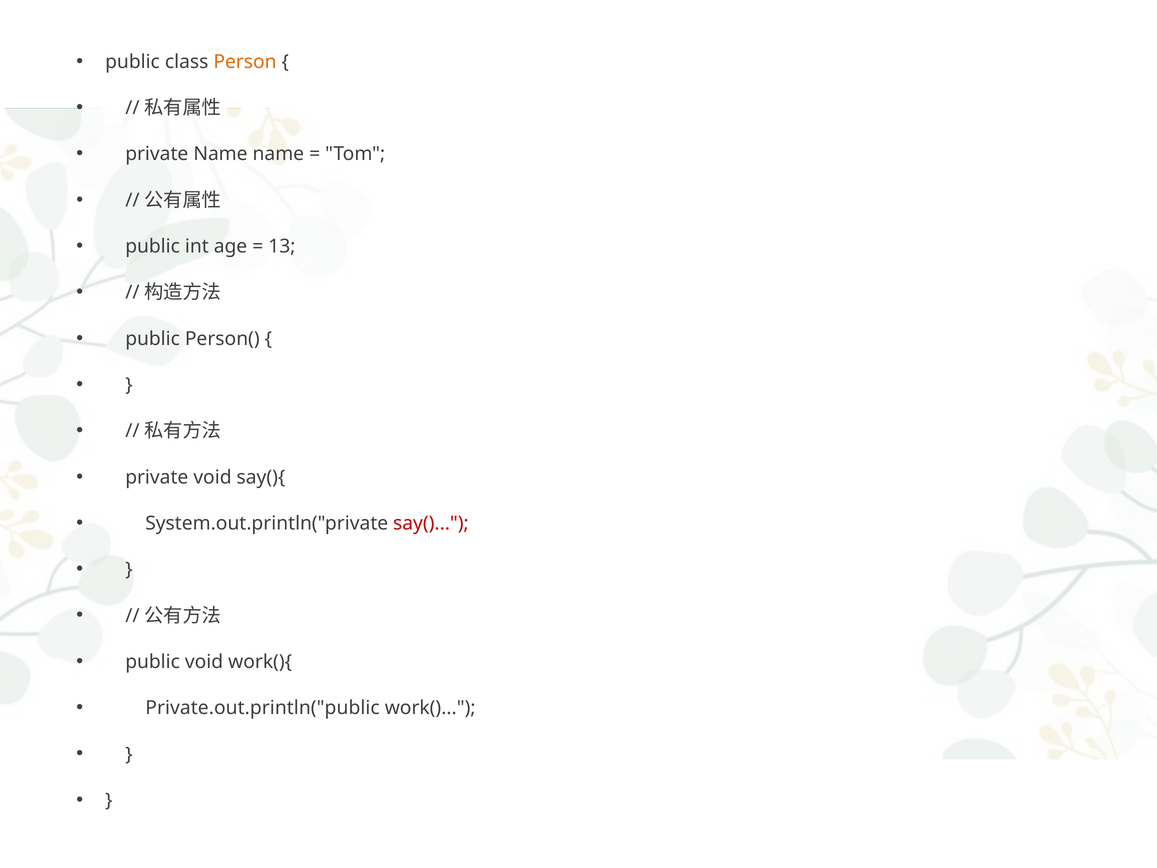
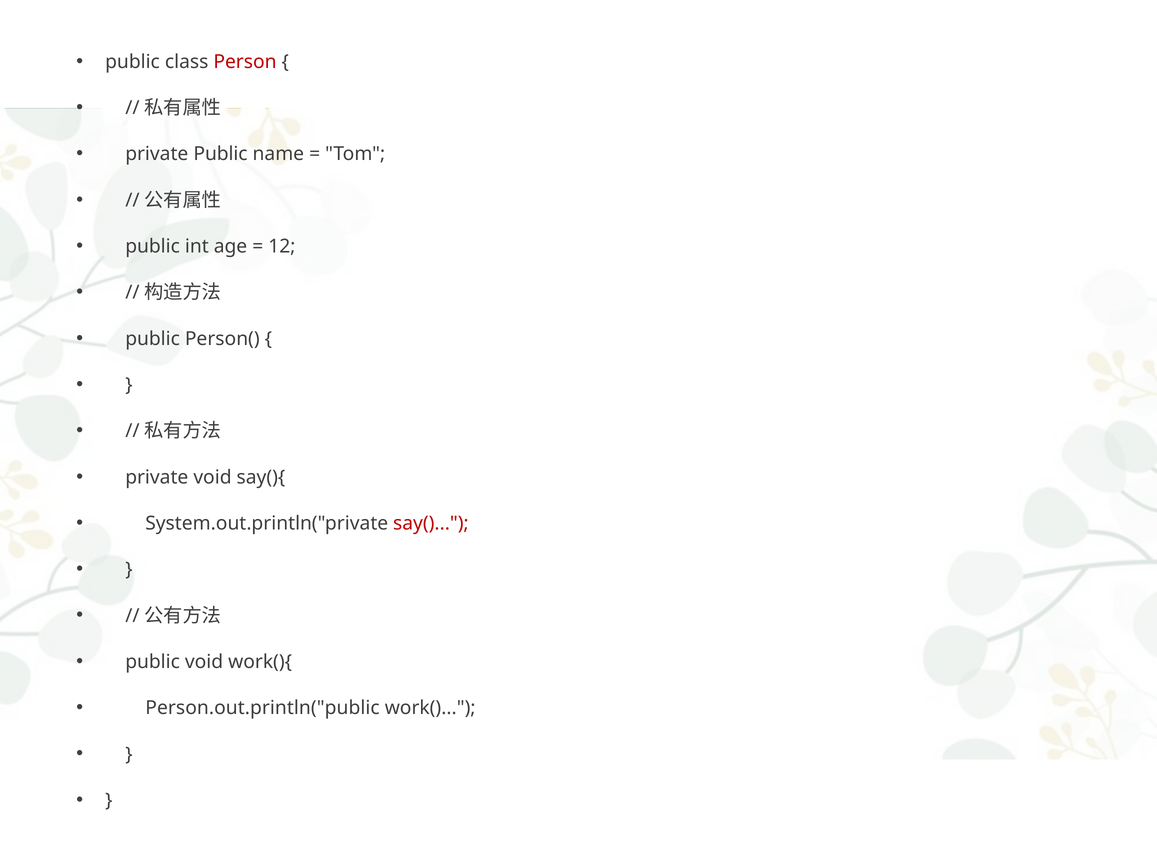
Person colour: orange -> red (245, 62)
private Name: Name -> Public (221, 154)
13: 13 -> 12 (282, 246)
Private.out.println("public: Private.out.println("public -> Person.out.println("public (263, 708)
